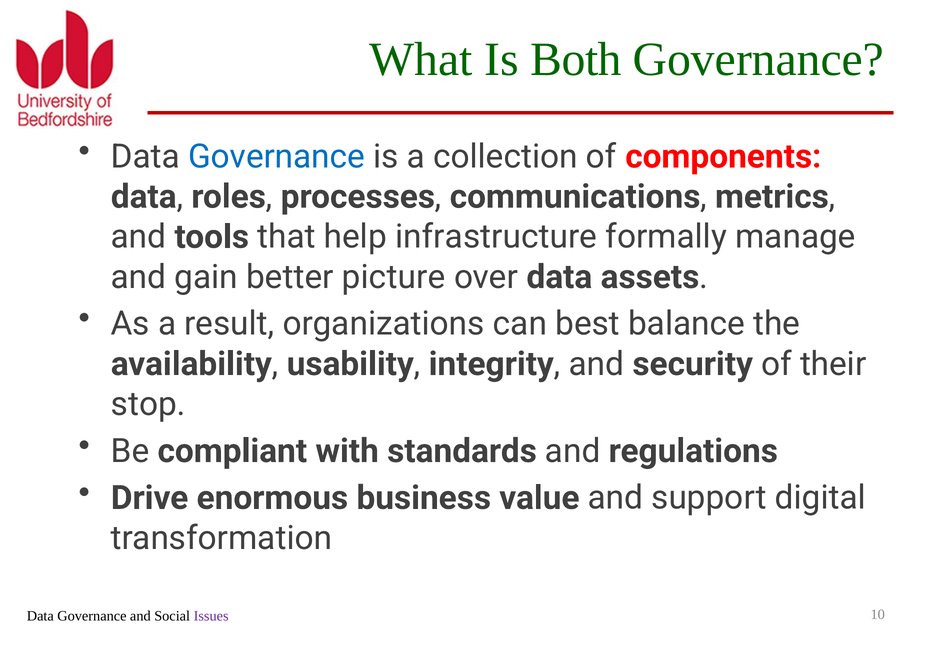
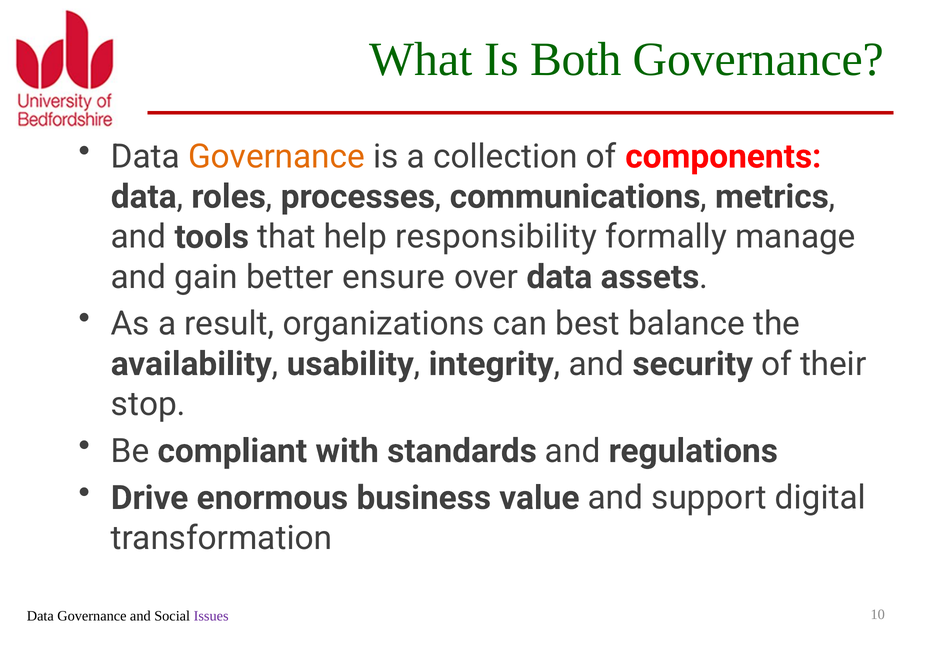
Governance colour: blue -> orange (277, 157)
infrastructure: infrastructure -> responsibility (496, 237)
picture: picture -> ensure (394, 277)
